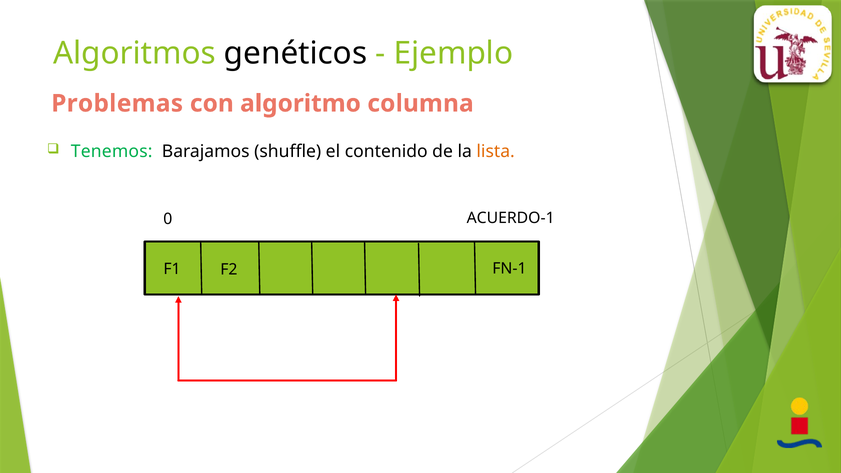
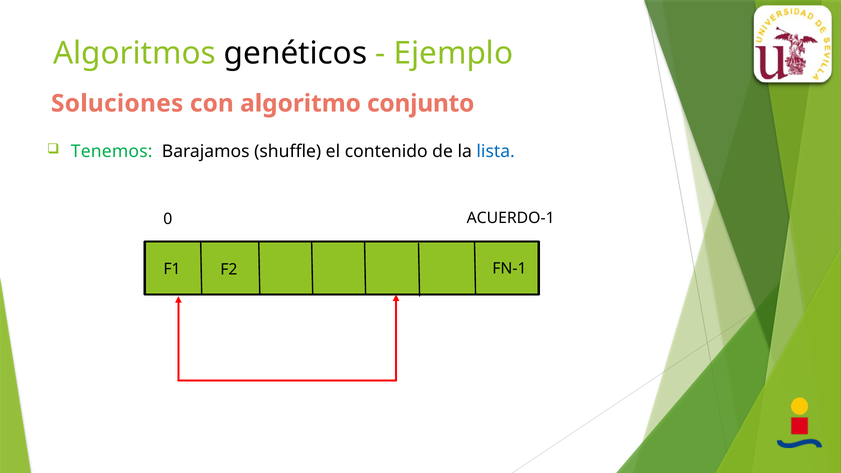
Problemas: Problemas -> Soluciones (117, 104)
columna: columna -> conjunto (421, 104)
lista colour: orange -> blue (496, 152)
